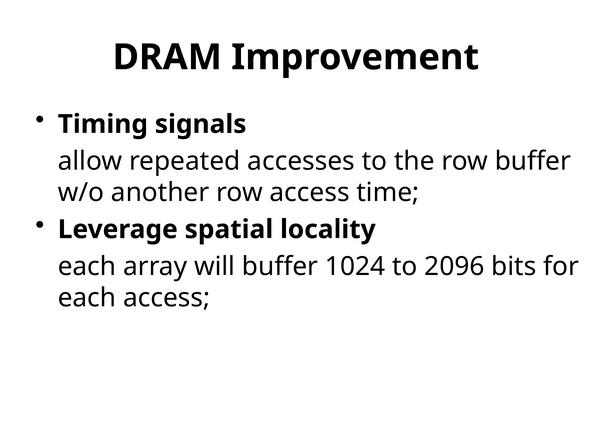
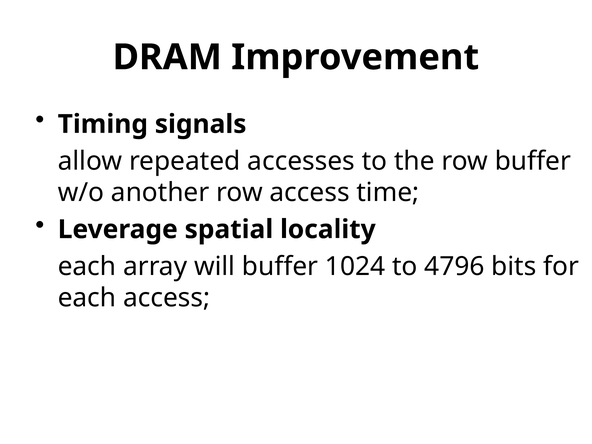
2096: 2096 -> 4796 (454, 266)
